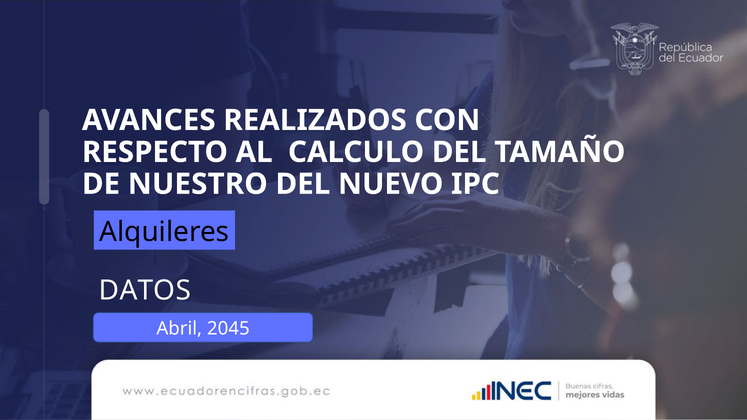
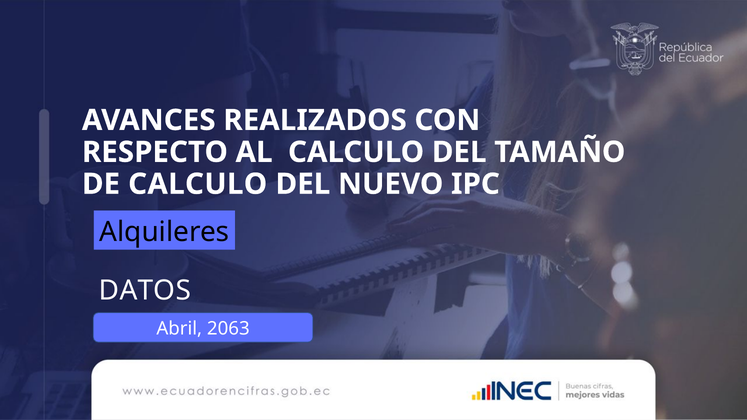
DE NUESTRO: NUESTRO -> CALCULO (198, 184)
2045: 2045 -> 2063 (228, 329)
